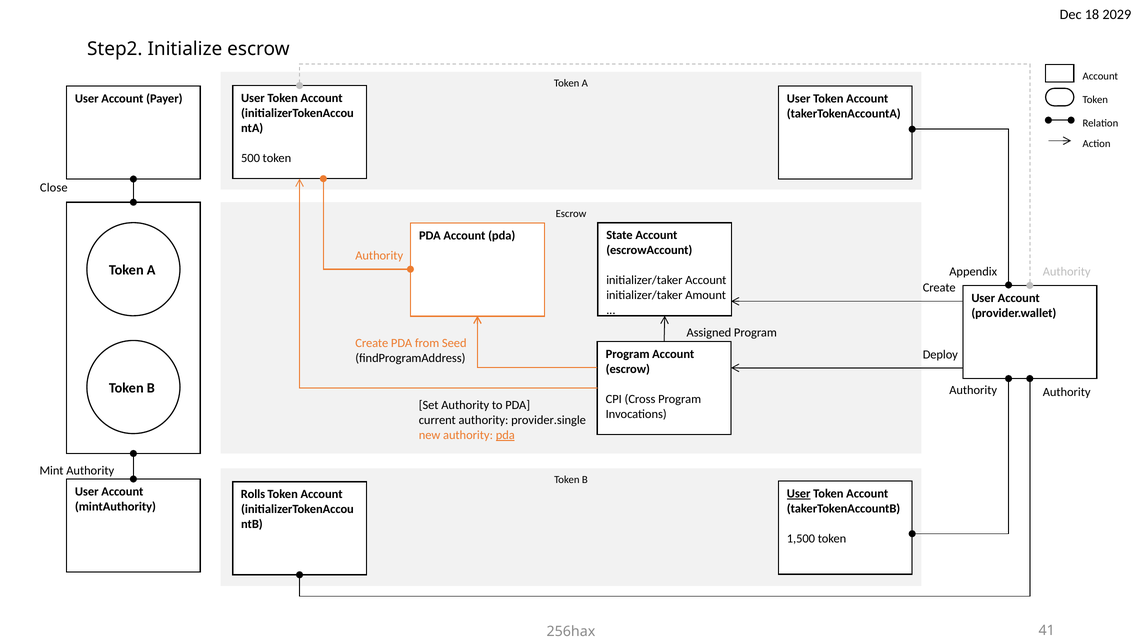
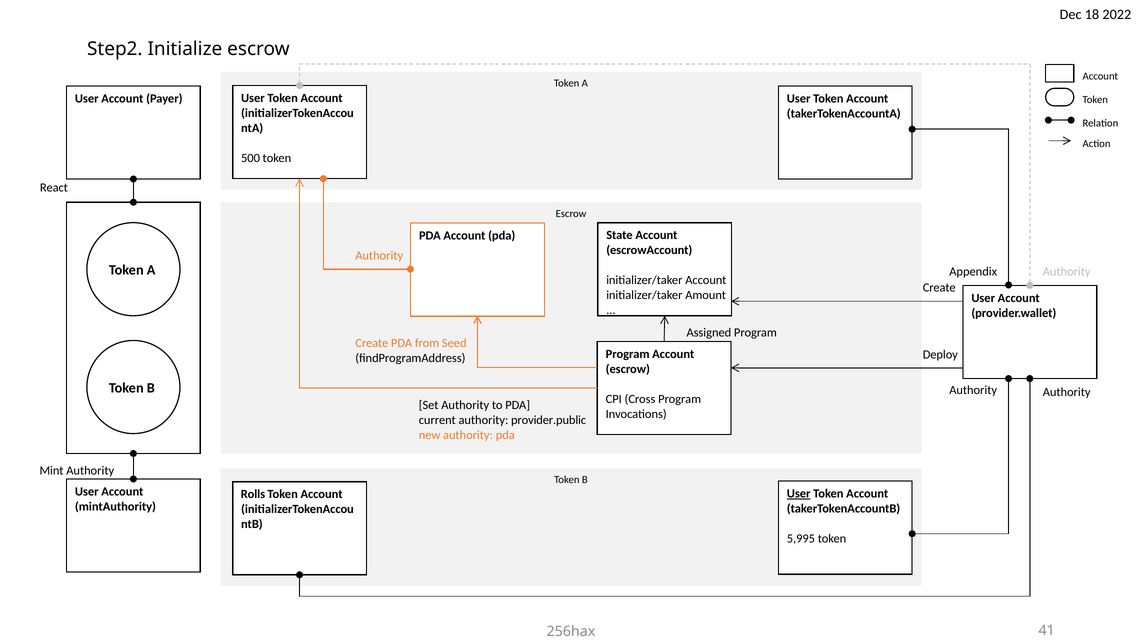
2029: 2029 -> 2022 (1117, 15)
Close: Close -> React (54, 187)
provider.single: provider.single -> provider.public (549, 420)
pda underline: present -> none (505, 435)
1,500: 1,500 -> 5,995 (801, 538)
